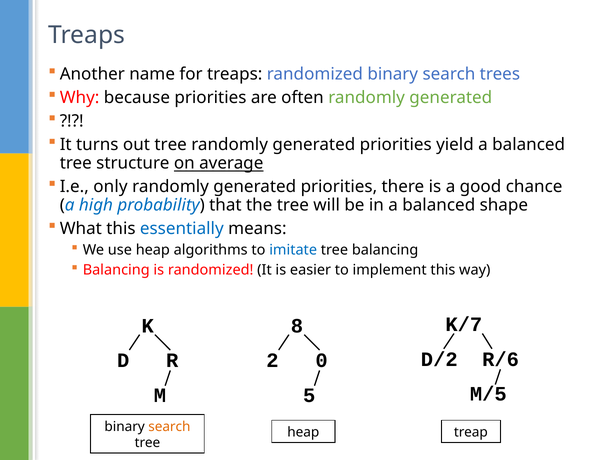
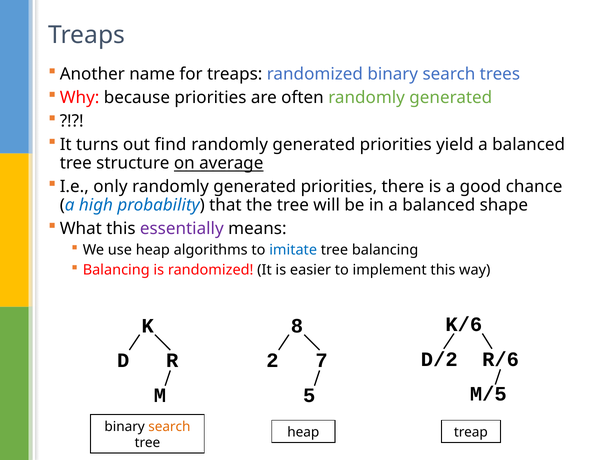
out tree: tree -> find (171, 145)
essentially colour: blue -> purple (182, 229)
K/7: K/7 -> K/6 (464, 324)
0: 0 -> 7 (322, 360)
